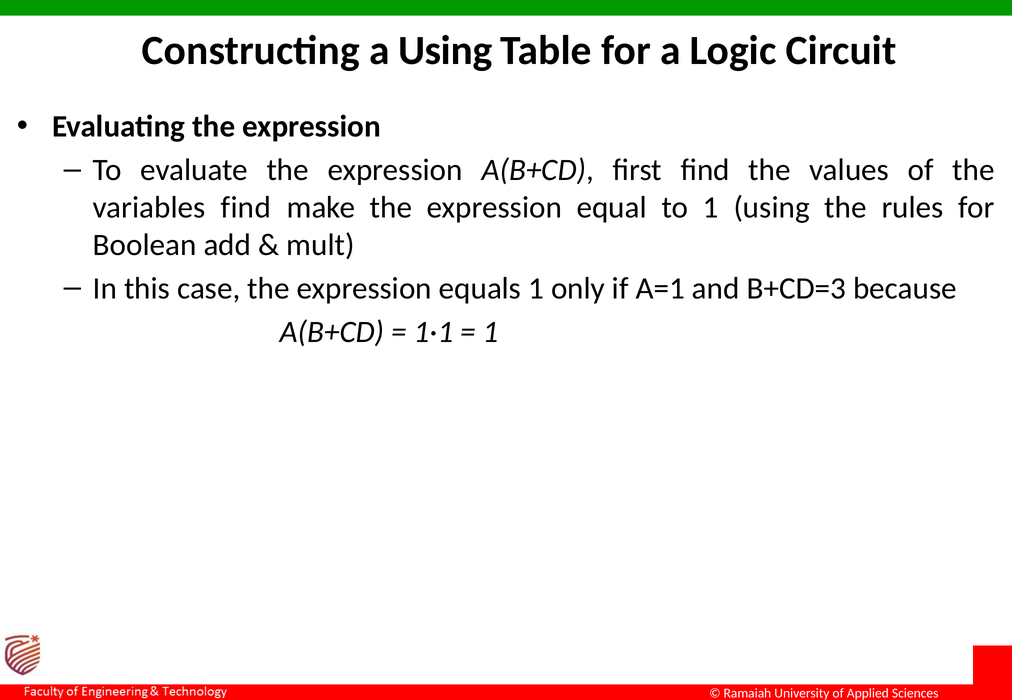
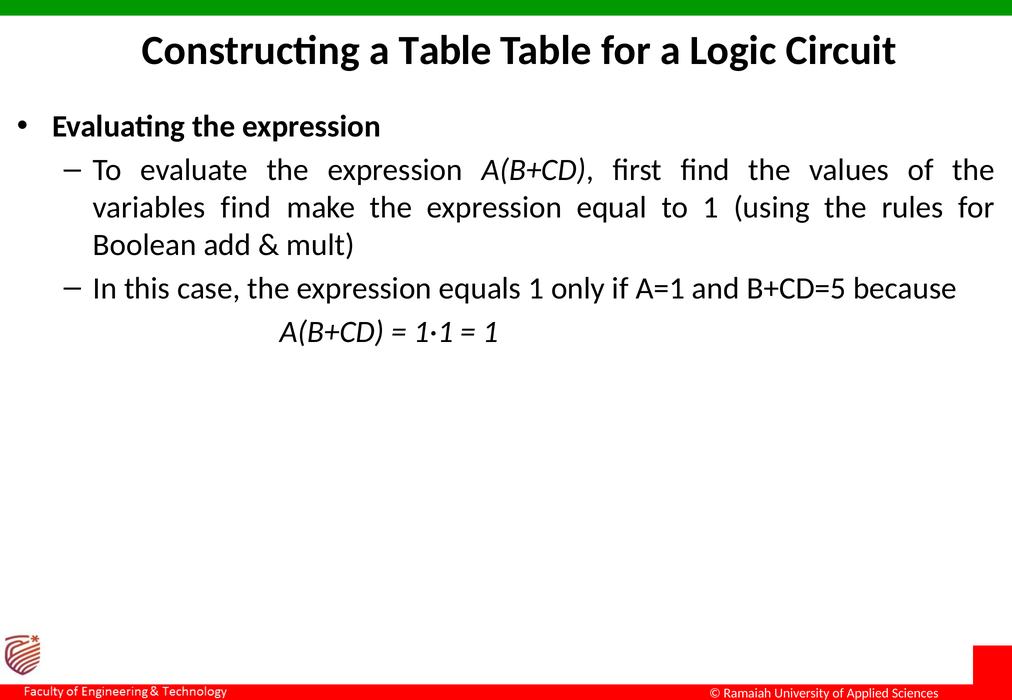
a Using: Using -> Table (445, 51)
B+CD=3: B+CD=3 -> B+CD=5 (796, 289)
